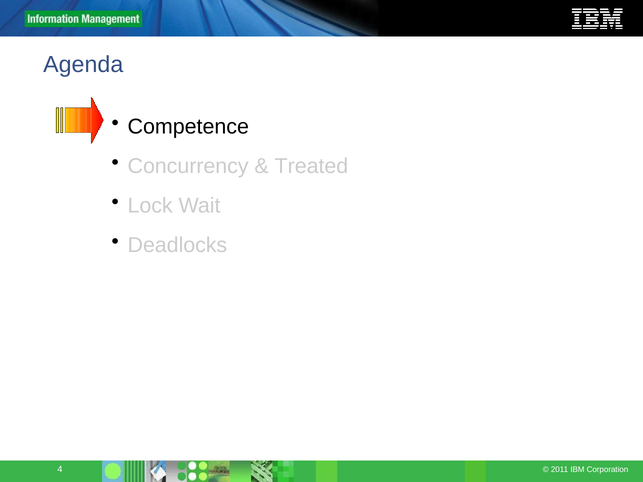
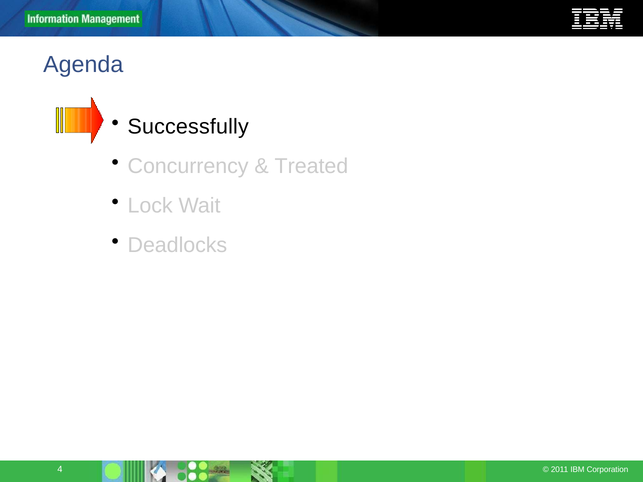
Competence: Competence -> Successfully (188, 127)
